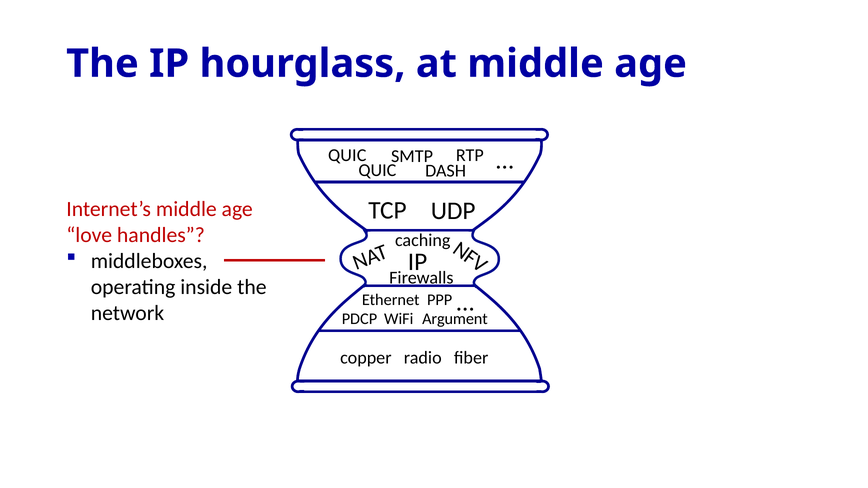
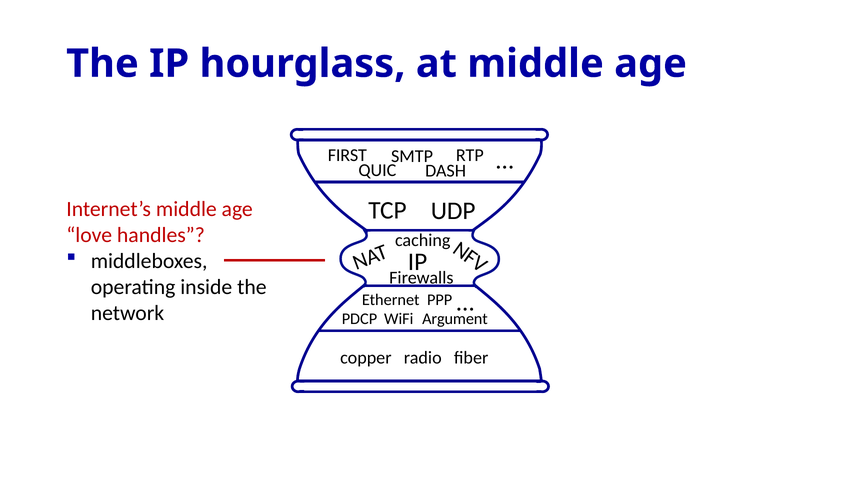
QUIC: QUIC -> FIRST (347, 155)
